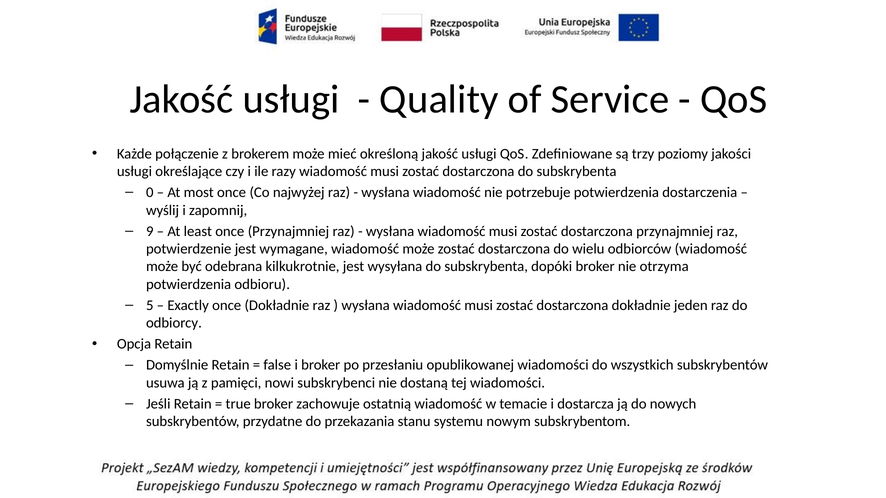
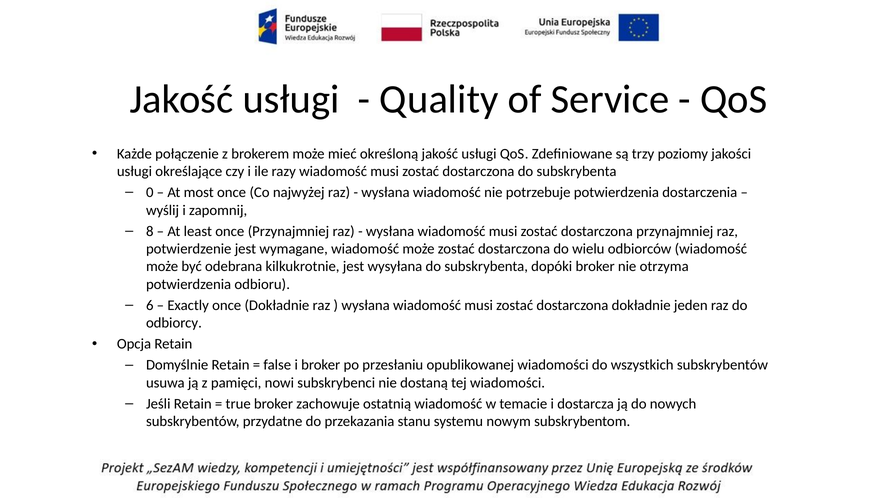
9: 9 -> 8 (150, 231)
5: 5 -> 6 (150, 306)
